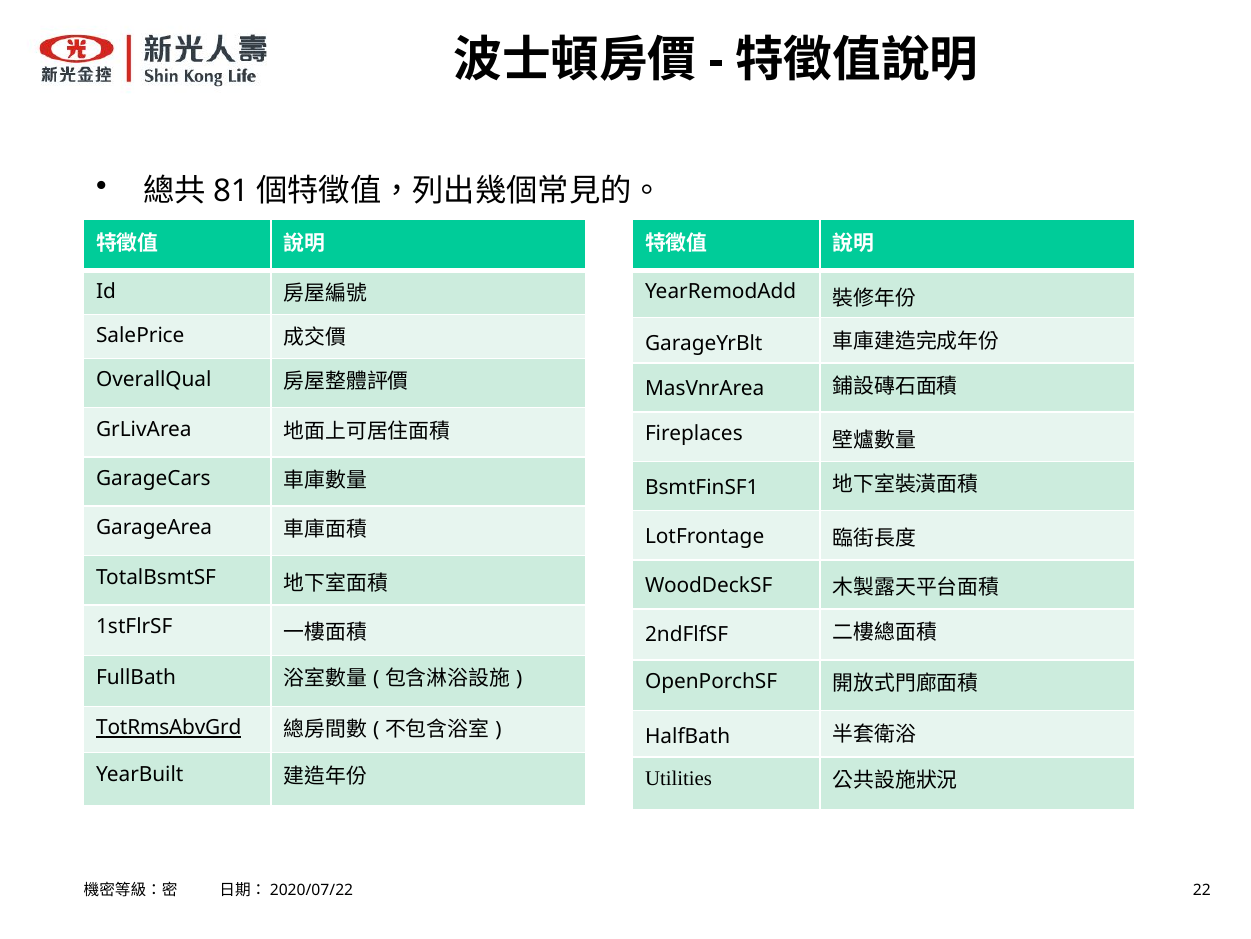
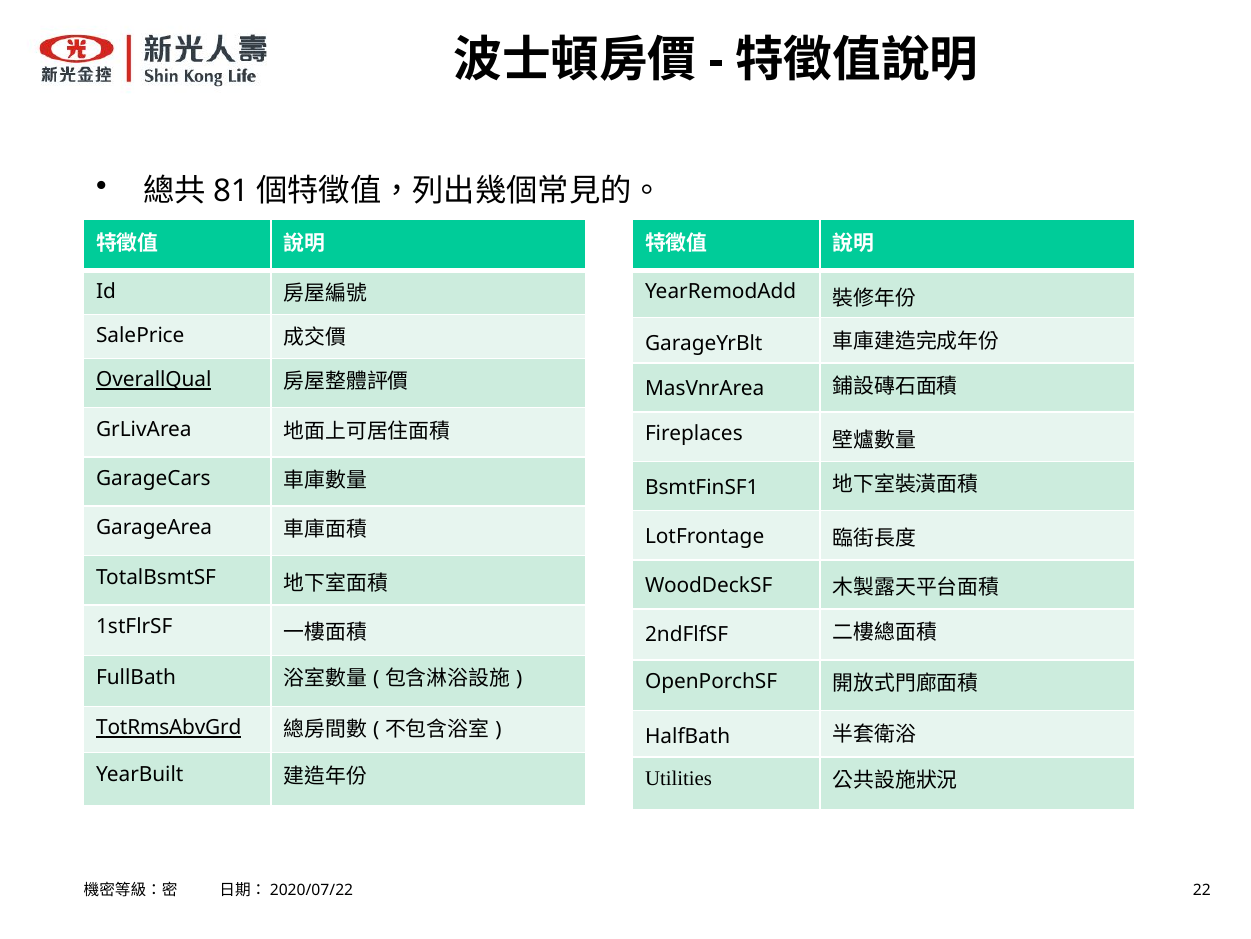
OverallQual underline: none -> present (154, 380)
